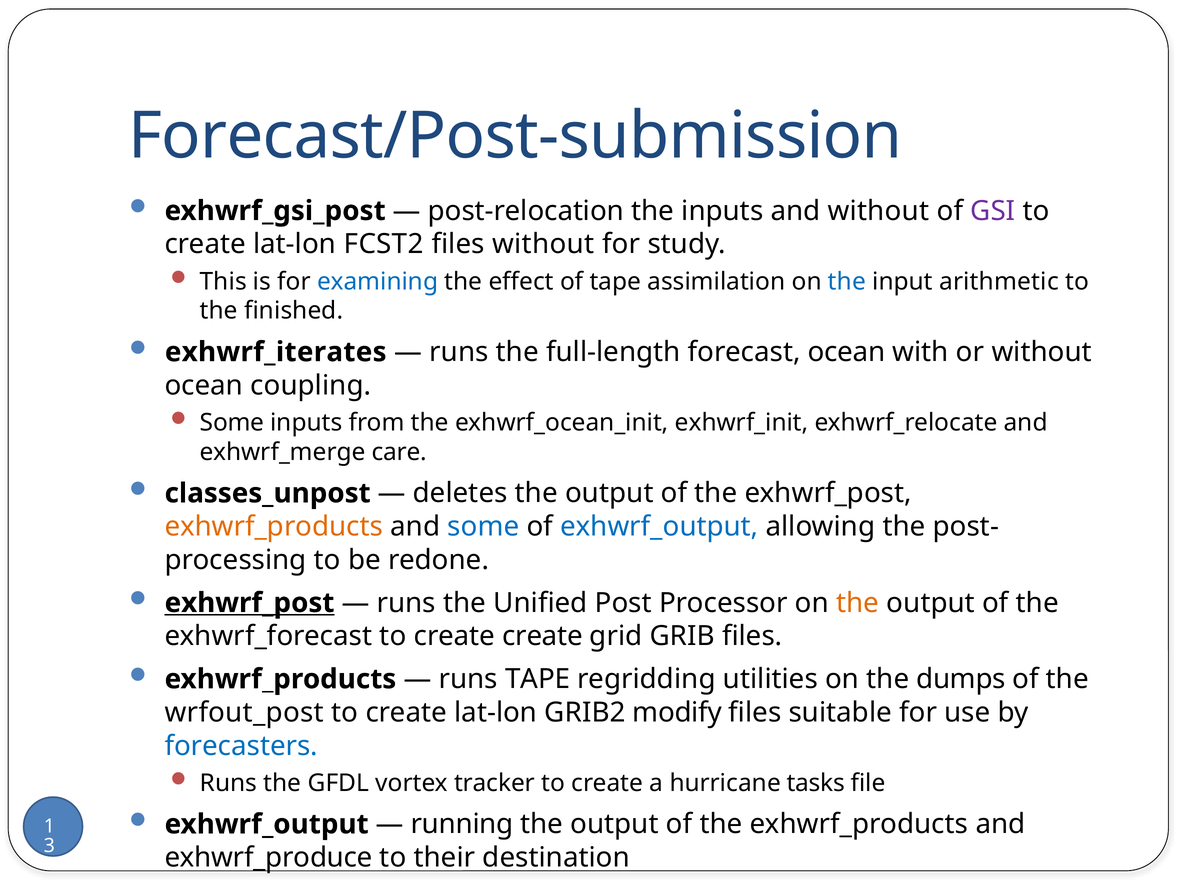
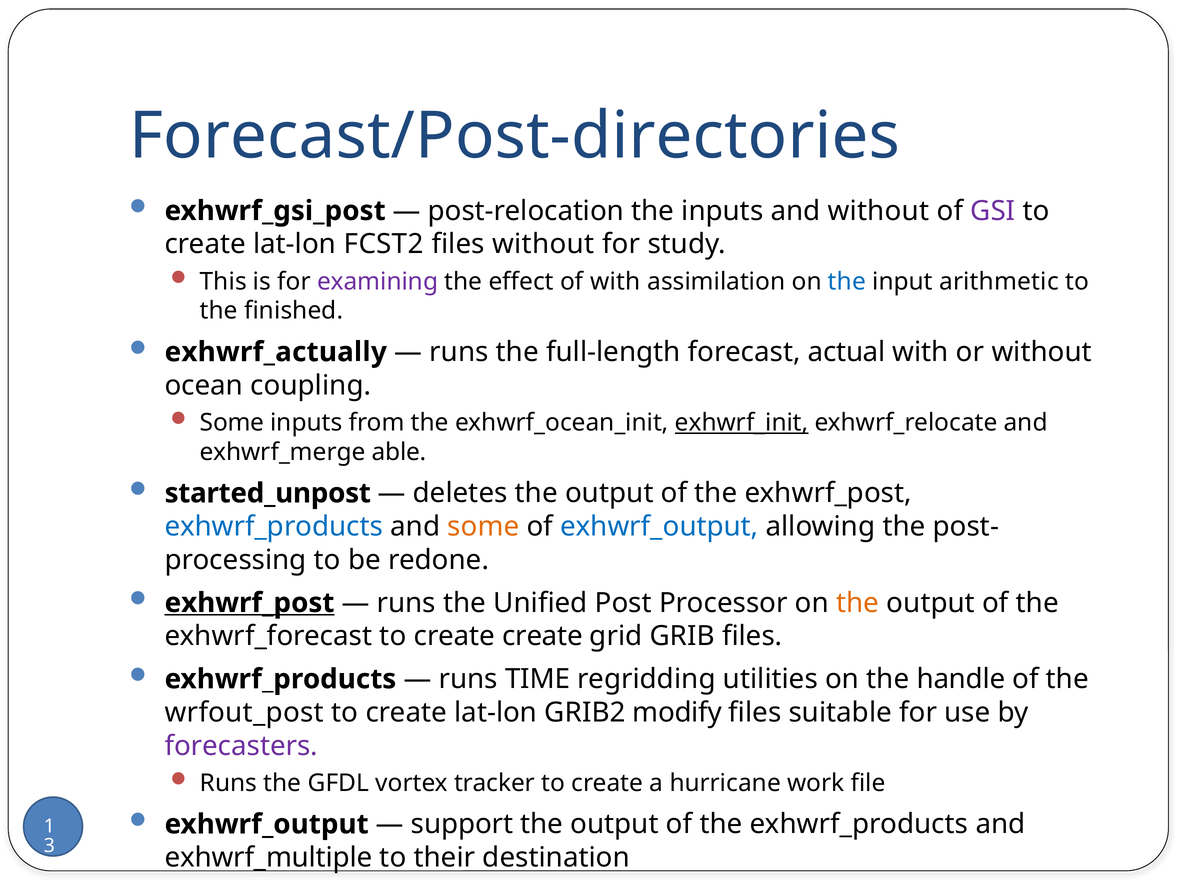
Forecast/Post-submission: Forecast/Post-submission -> Forecast/Post-directories (515, 136)
examining colour: blue -> purple (378, 281)
of tape: tape -> with (615, 281)
exhwrf_iterates: exhwrf_iterates -> exhwrf_actually (276, 352)
forecast ocean: ocean -> actual (847, 352)
exhwrf_init underline: none -> present (742, 423)
care: care -> able (399, 452)
classes_unpost: classes_unpost -> started_unpost (268, 493)
exhwrf_products colour: orange -> blue (274, 526)
some colour: blue -> orange (483, 526)
runs TAPE: TAPE -> TIME (538, 679)
dumps: dumps -> handle (961, 679)
forecasters colour: blue -> purple (241, 746)
tasks: tasks -> work (816, 783)
running: running -> support (462, 824)
exhwrf_produce: exhwrf_produce -> exhwrf_multiple (269, 857)
